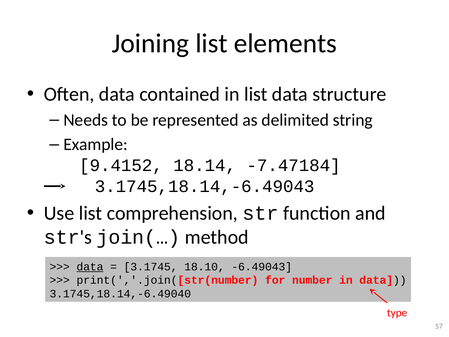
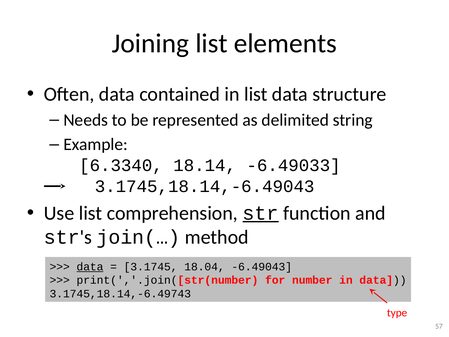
9.4152: 9.4152 -> 6.3340 (121, 165)
-7.47184: -7.47184 -> -6.49033 (294, 165)
str underline: none -> present (261, 213)
18.10: 18.10 -> 18.04 (204, 266)
3.1745,18.14,-6.49040: 3.1745,18.14,-6.49040 -> 3.1745,18.14,-6.49743 (120, 293)
